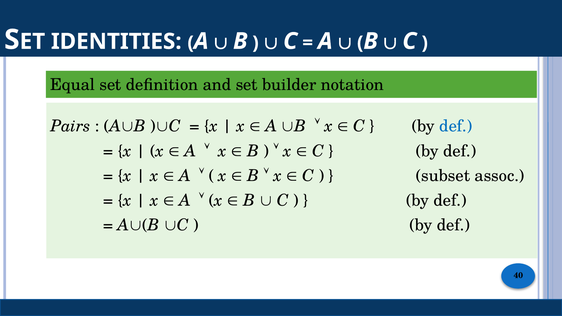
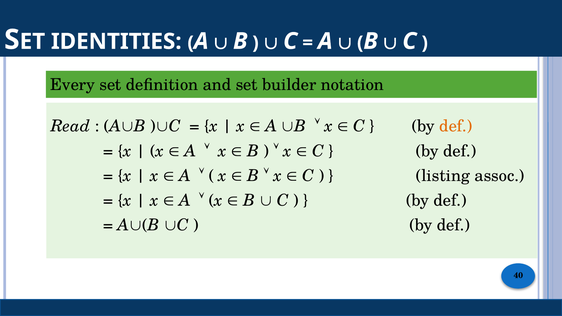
Equal: Equal -> Every (73, 85)
Pairs: Pairs -> Read (70, 126)
def colour: blue -> orange (456, 126)
subset: subset -> listing (443, 176)
